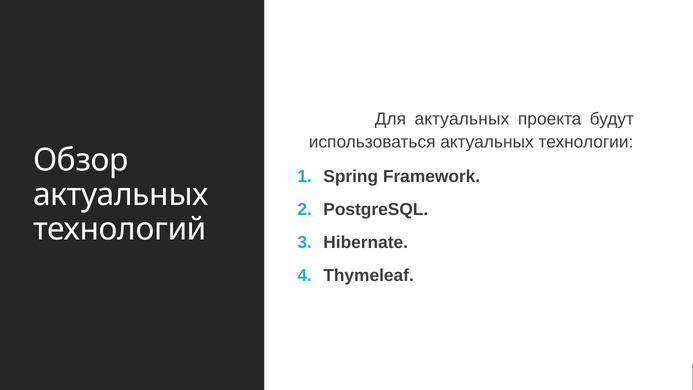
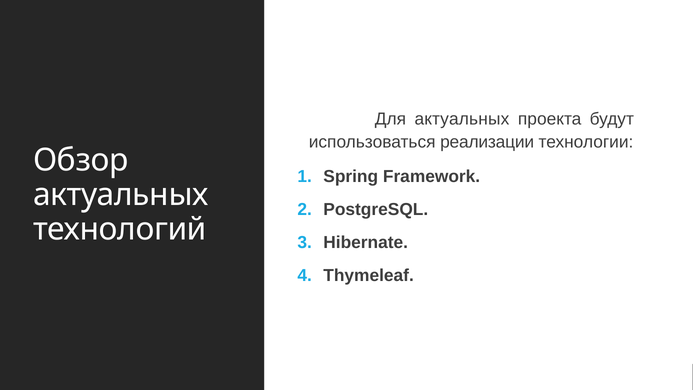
использоваться актуальных: актуальных -> реализации (487, 142)
